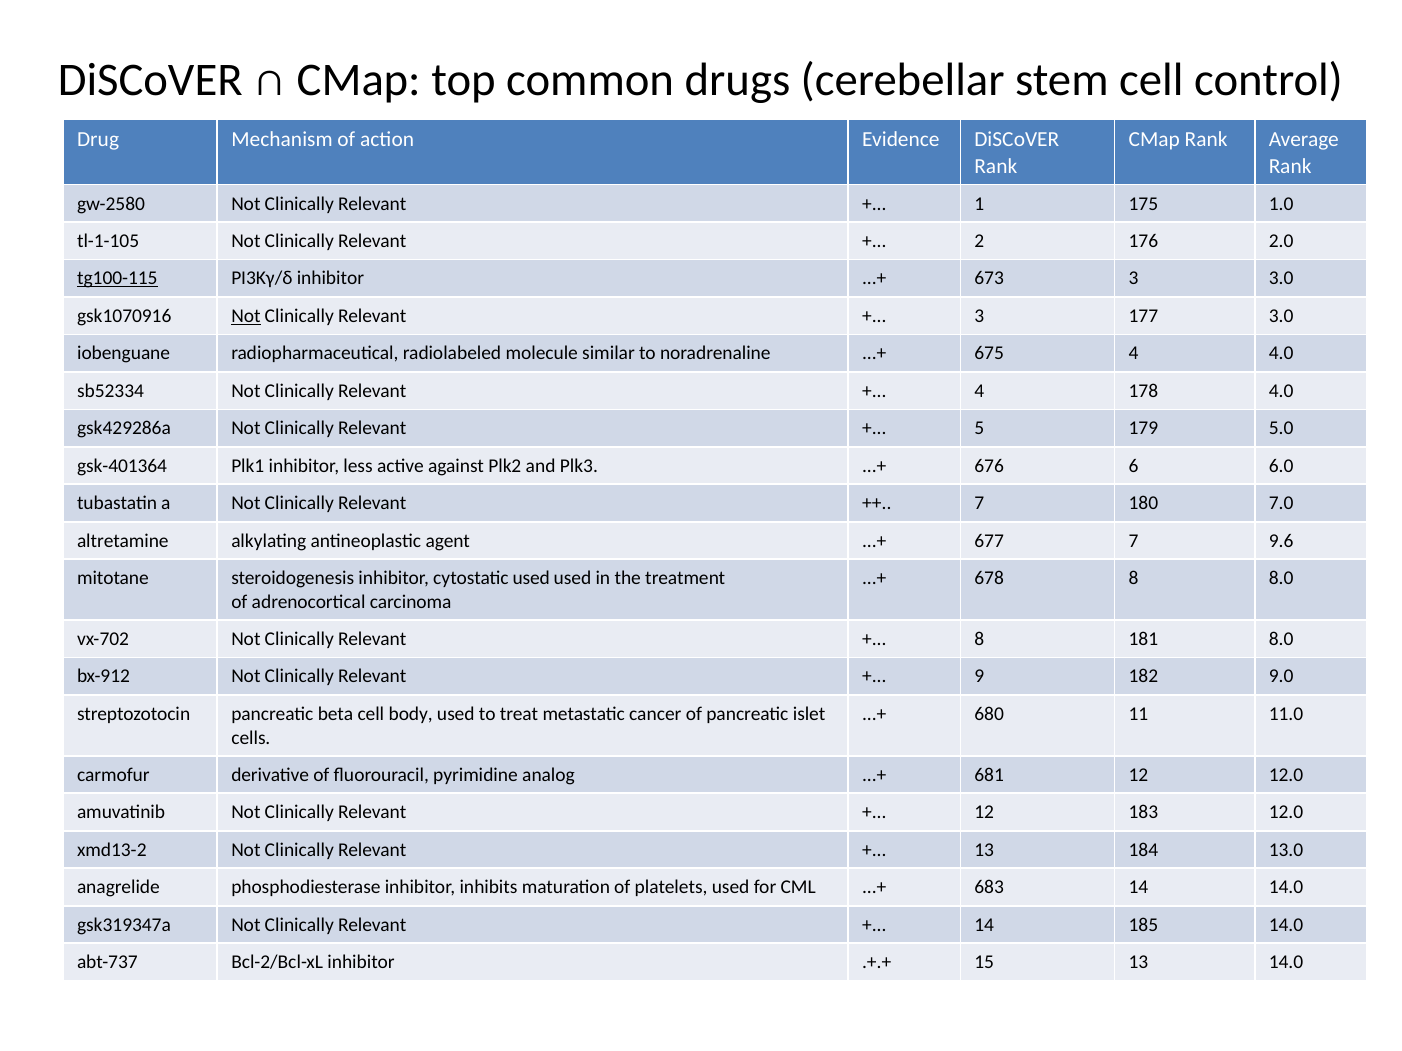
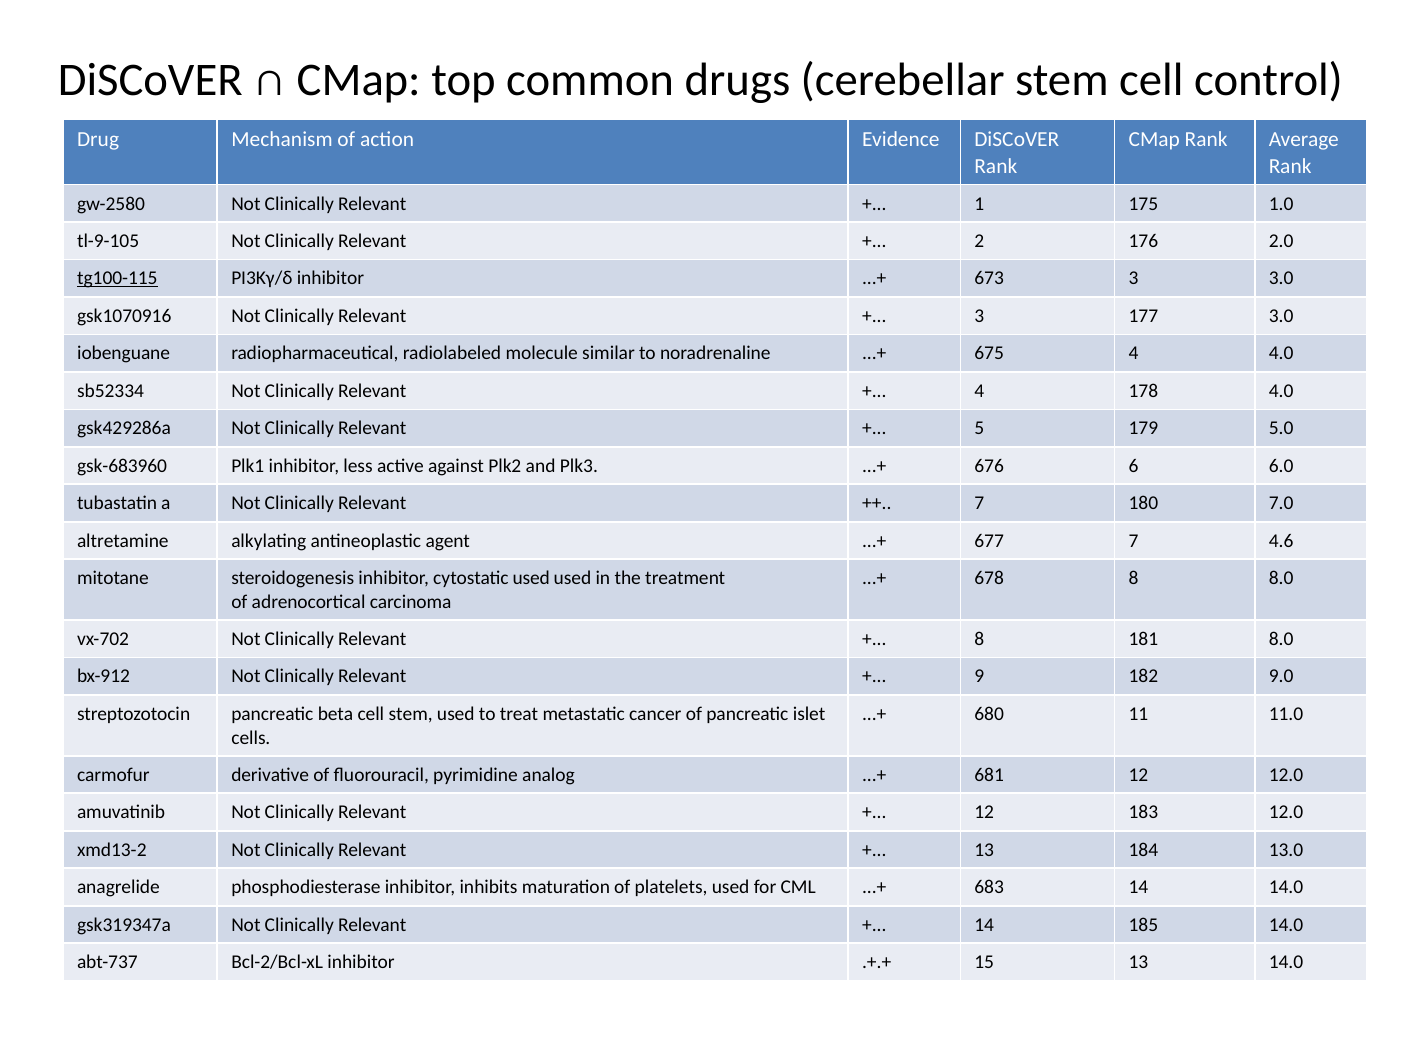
tl-1-105: tl-1-105 -> tl-9-105 (108, 241)
Not underline: present -> none (246, 316)
gsk-401364: gsk-401364 -> gsk-683960 (122, 466)
9.6: 9.6 -> 4.6 (1281, 541)
cell body: body -> stem (411, 714)
